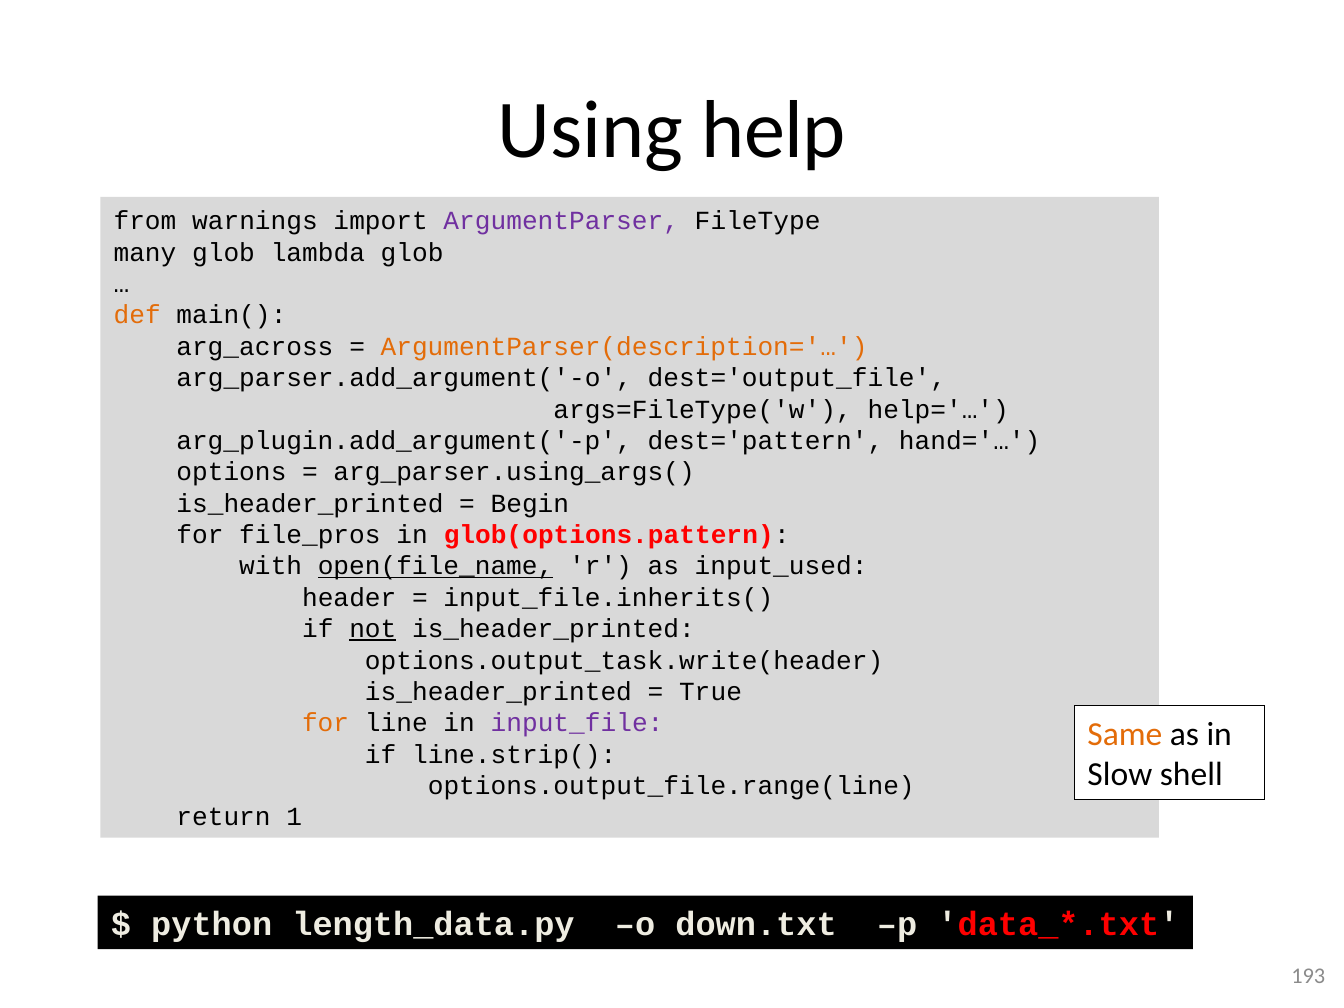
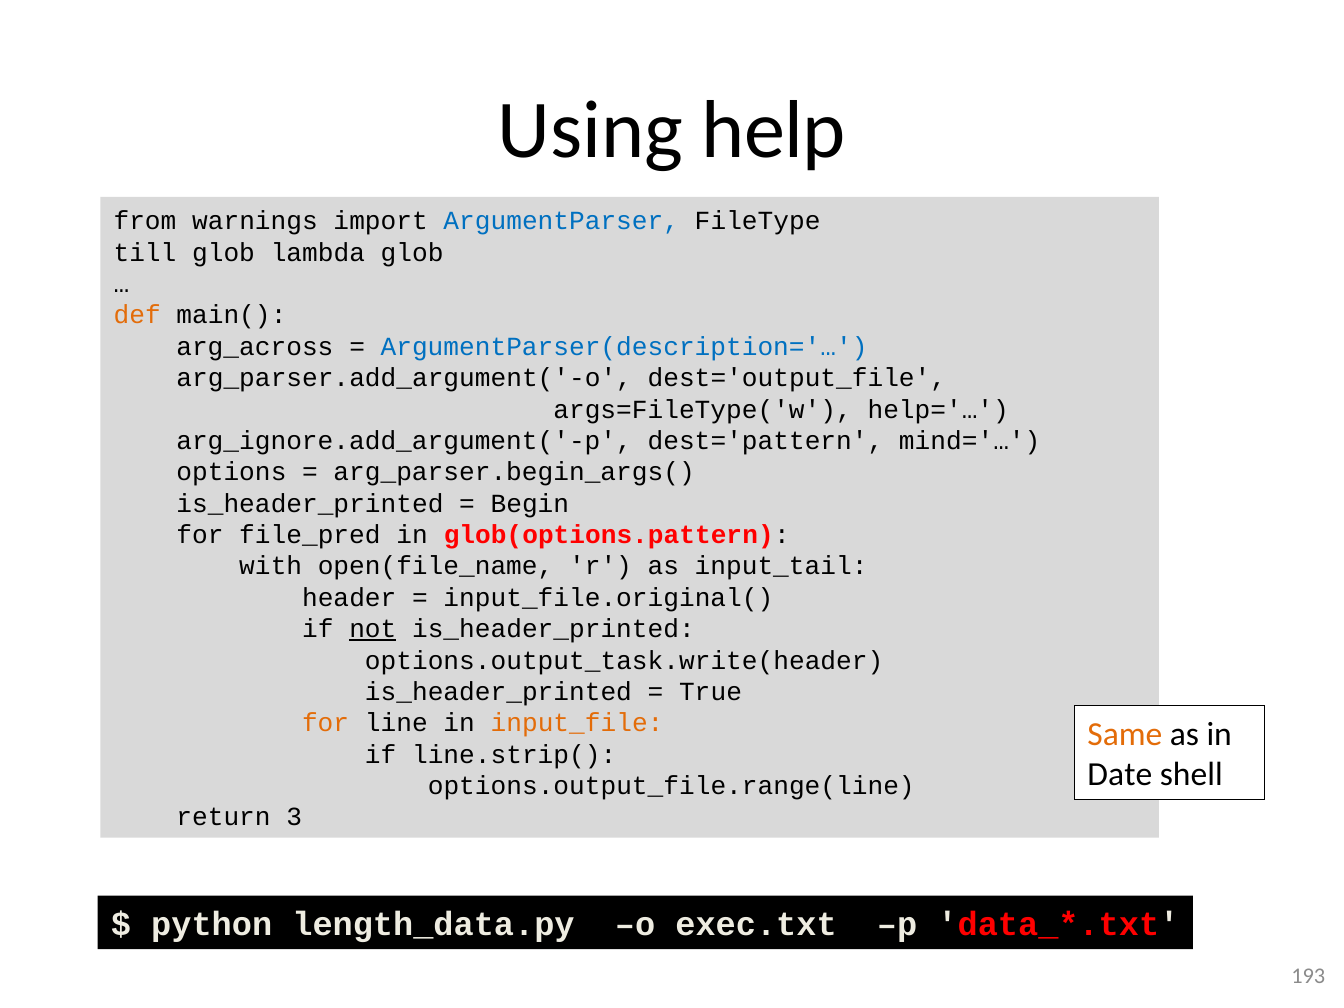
ArgumentParser colour: purple -> blue (561, 221)
many: many -> till (145, 253)
ArgumentParser(description='… colour: orange -> blue (624, 347)
arg_plugin.add_argument('-p: arg_plugin.add_argument('-p -> arg_ignore.add_argument('-p (404, 441)
hand='…: hand='… -> mind='… (970, 441)
arg_parser.using_args(: arg_parser.using_args( -> arg_parser.begin_args( (514, 472)
file_pros: file_pros -> file_pred (310, 535)
open(file_name underline: present -> none (436, 566)
input_used: input_used -> input_tail (781, 566)
input_file.inherits(: input_file.inherits( -> input_file.original( (608, 598)
input_file colour: purple -> orange (577, 723)
Slow: Slow -> Date (1120, 775)
1: 1 -> 3 (294, 817)
down.txt: down.txt -> exec.txt (756, 925)
